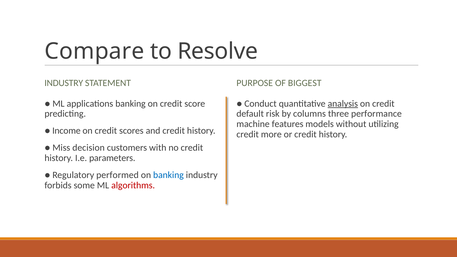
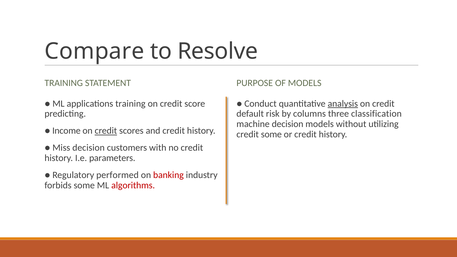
INDUSTRY: INDUSTRY -> TRAINING (64, 83)
OF BIGGEST: BIGGEST -> MODELS (305, 83)
applications banking: banking -> training (130, 104)
performance: performance -> classification (376, 114)
machine features: features -> decision (288, 124)
credit underline: none -> present (106, 131)
credit more: more -> some (271, 134)
banking colour: blue -> red (168, 175)
